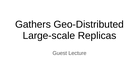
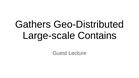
Replicas: Replicas -> Contains (97, 36)
